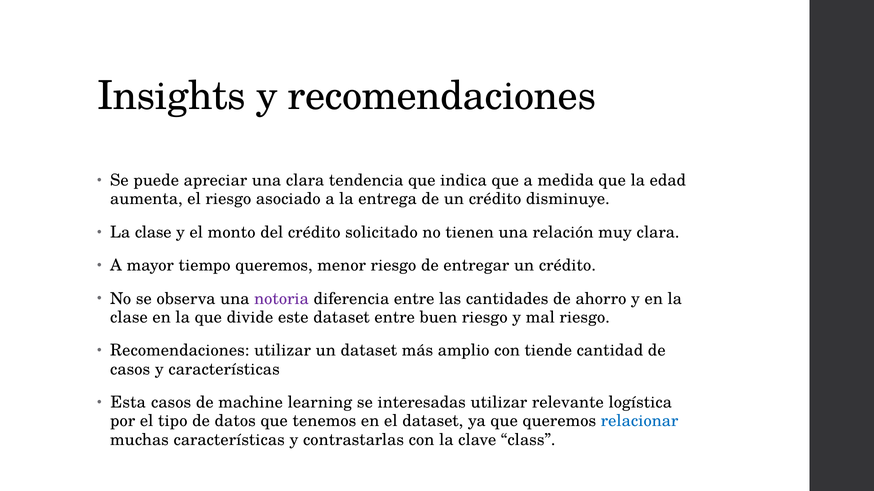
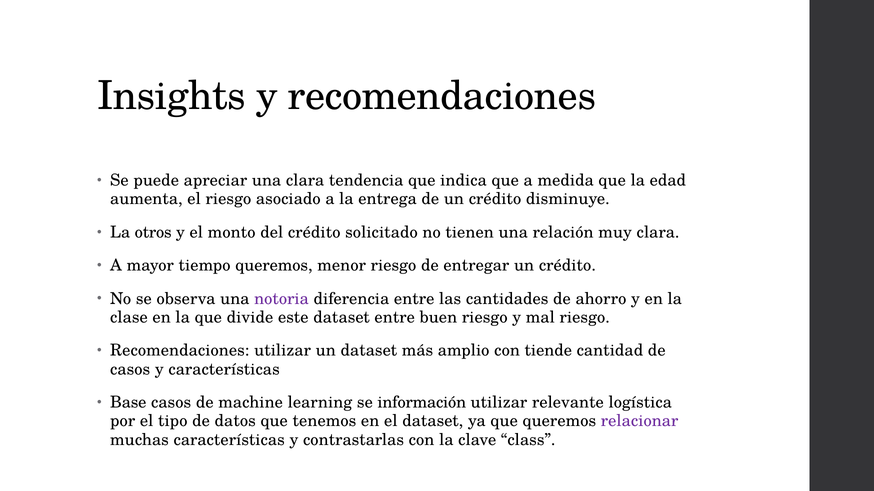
clase: clase -> otros (153, 232)
Esta: Esta -> Base (128, 403)
interesadas: interesadas -> información (422, 403)
relacionar colour: blue -> purple (640, 422)
